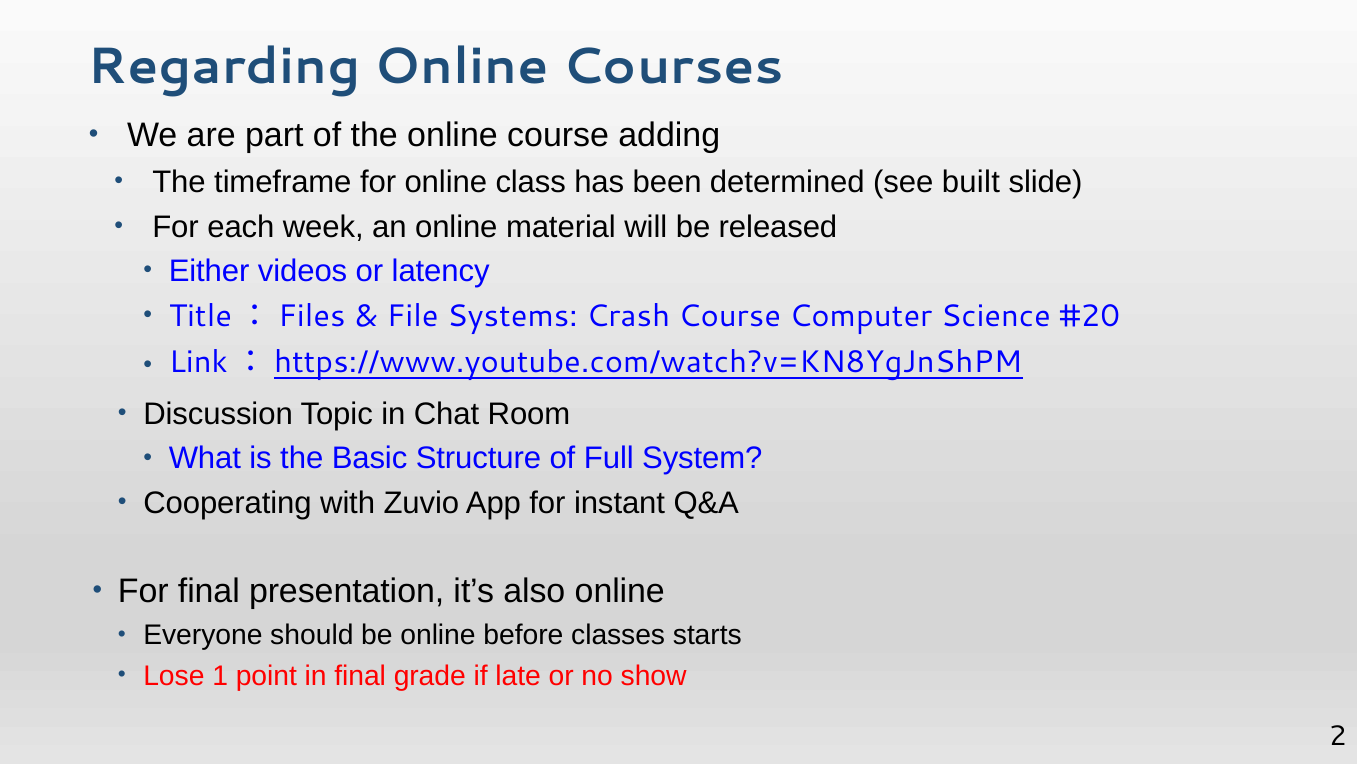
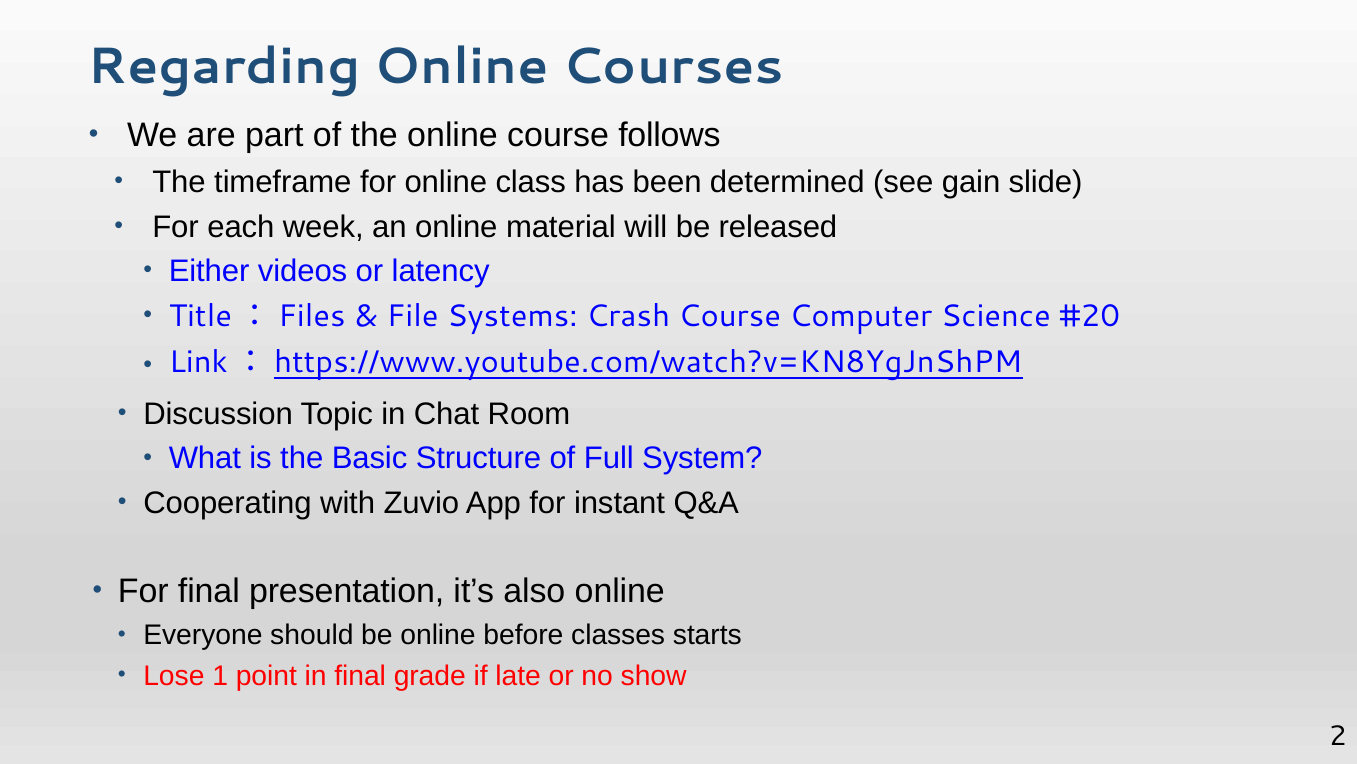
adding: adding -> follows (669, 136)
built: built -> gain (971, 182)
